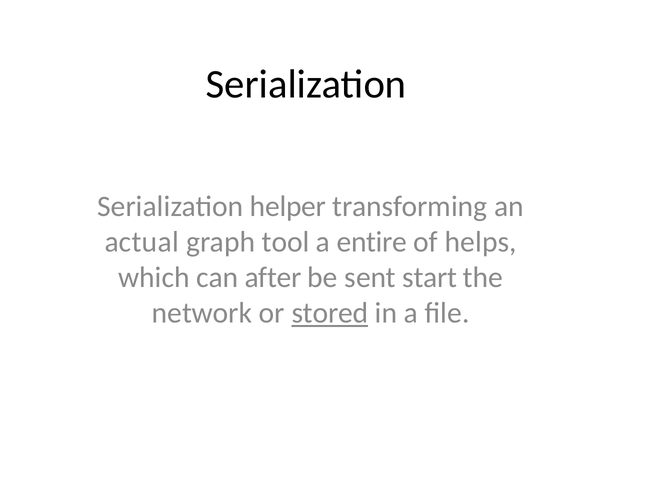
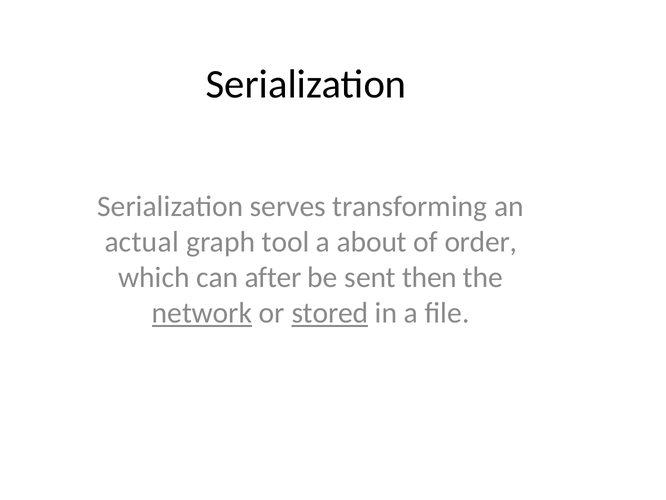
helper: helper -> serves (288, 206)
entire: entire -> about (372, 242)
helps: helps -> order (481, 242)
start: start -> then (430, 277)
network underline: none -> present (202, 313)
